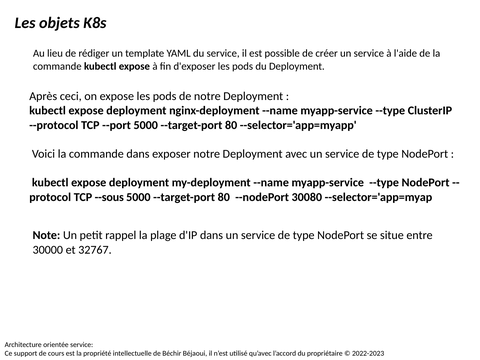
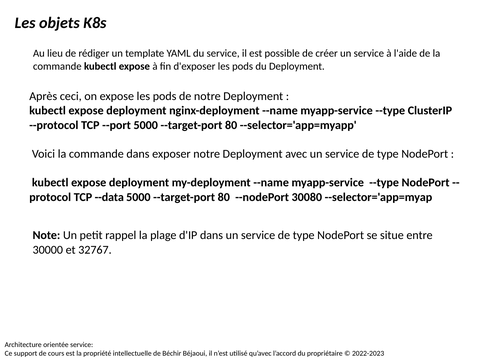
--sous: --sous -> --data (109, 197)
